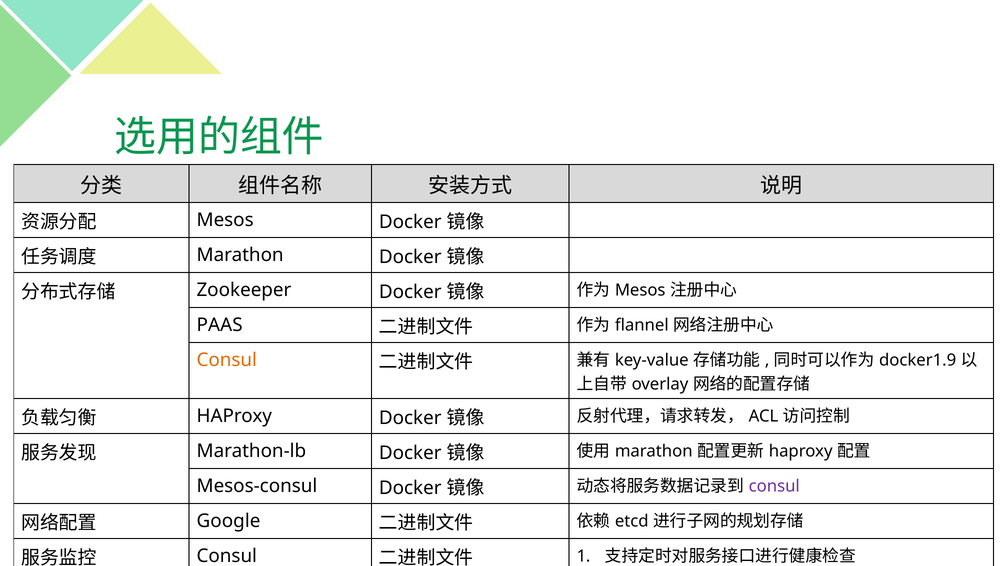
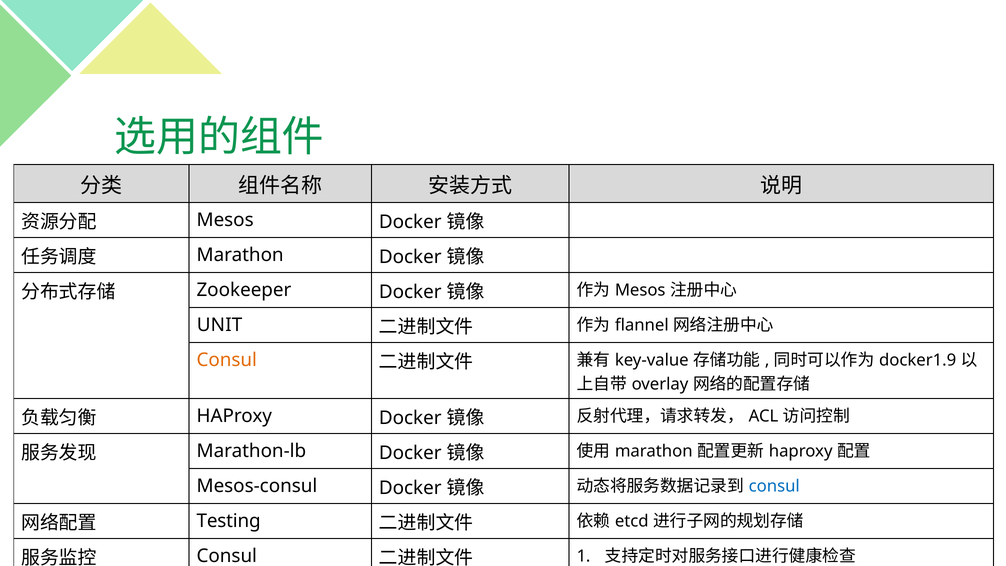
PAAS: PAAS -> UNIT (220, 325)
consul colour: purple -> blue (774, 486)
Google: Google -> Testing (229, 521)
